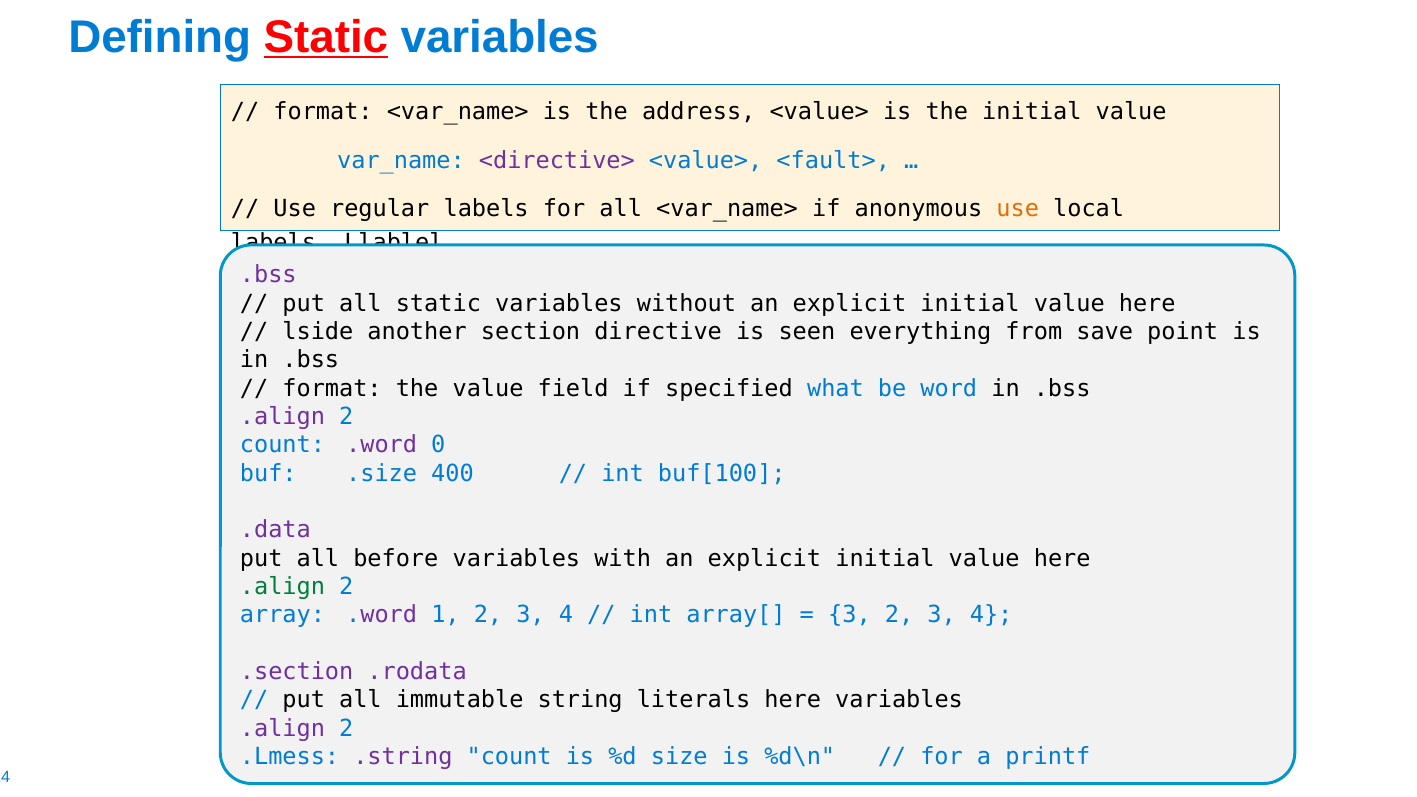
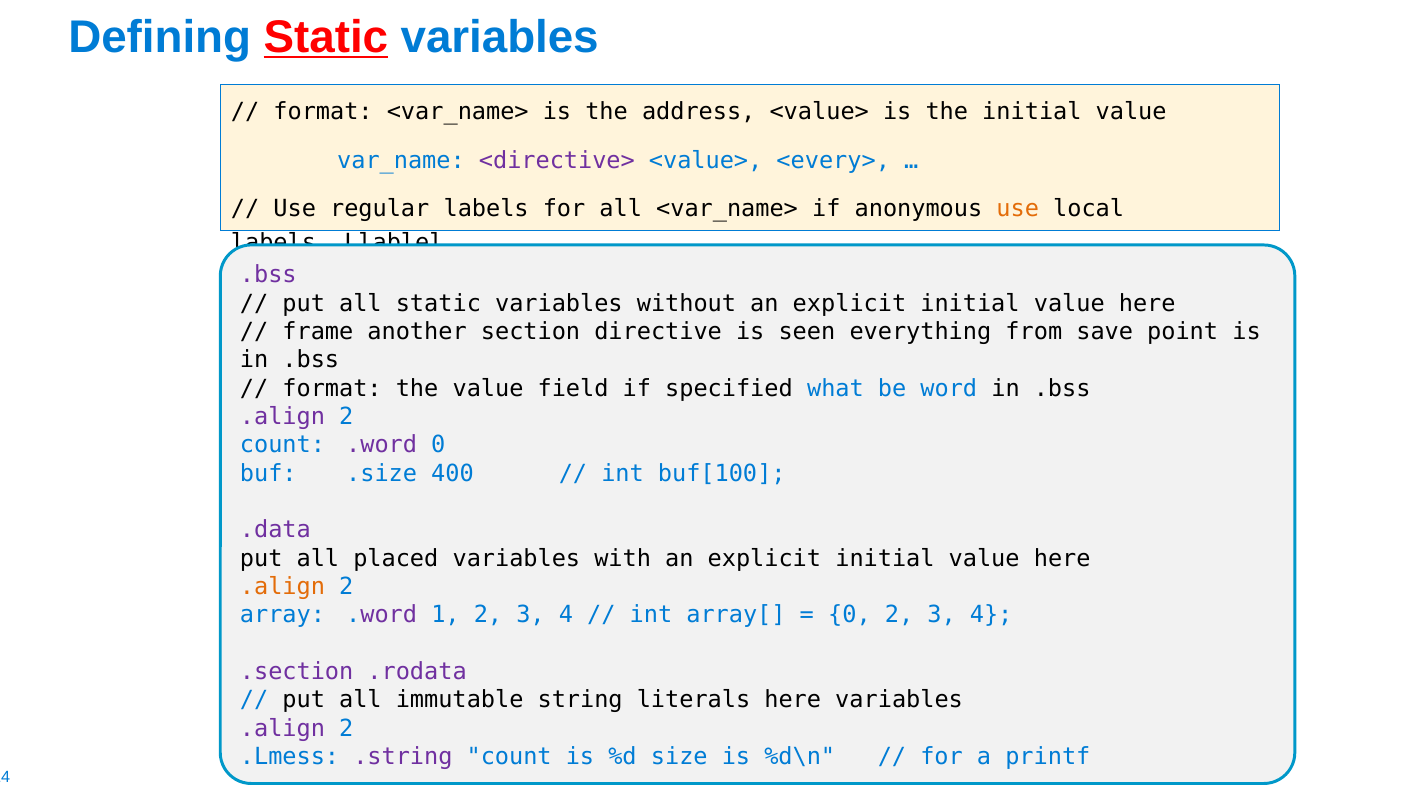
<fault>: <fault> -> <every> (833, 160)
lside: lside -> frame (318, 332)
before: before -> placed (396, 558)
.align colour: green -> orange (282, 587)
3: 3 -> 0 (850, 615)
